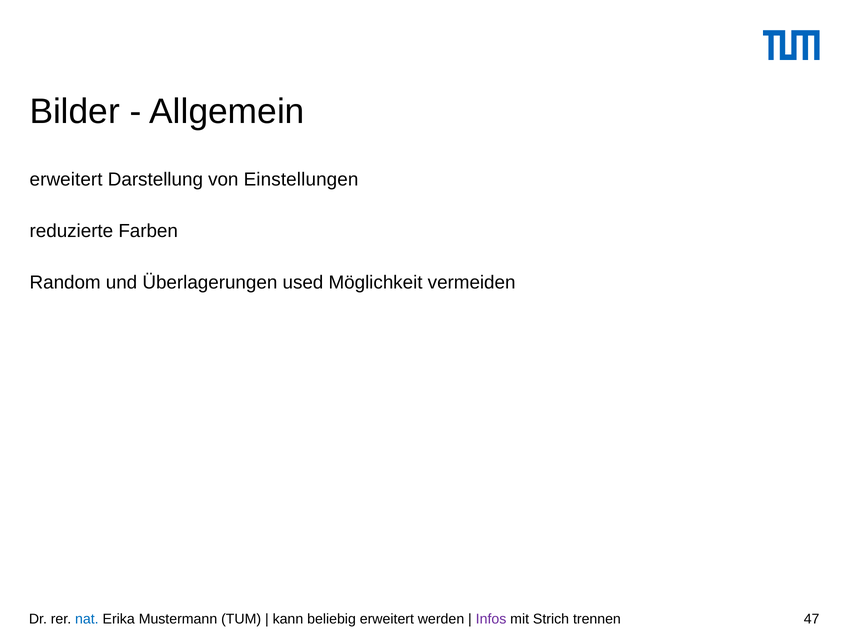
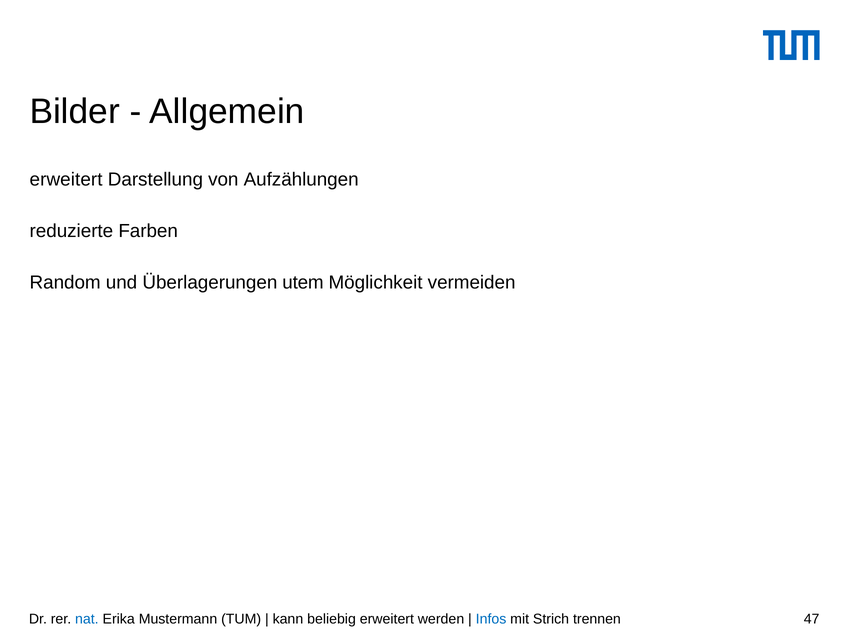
Einstellungen: Einstellungen -> Aufzählungen (301, 179)
used: used -> utem (303, 282)
Infos colour: purple -> blue (491, 619)
